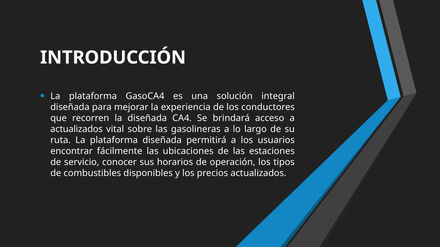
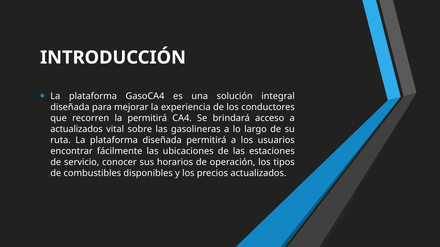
la diseñada: diseñada -> permitirá (147, 119)
